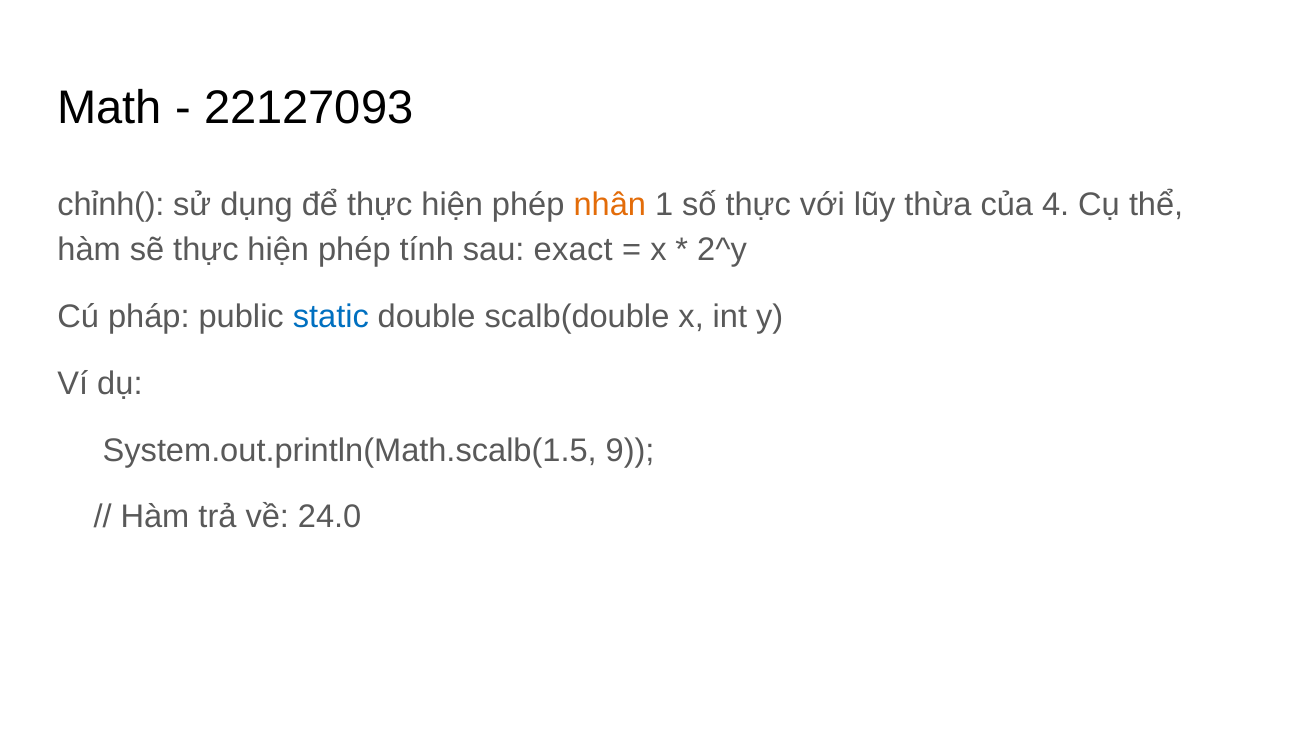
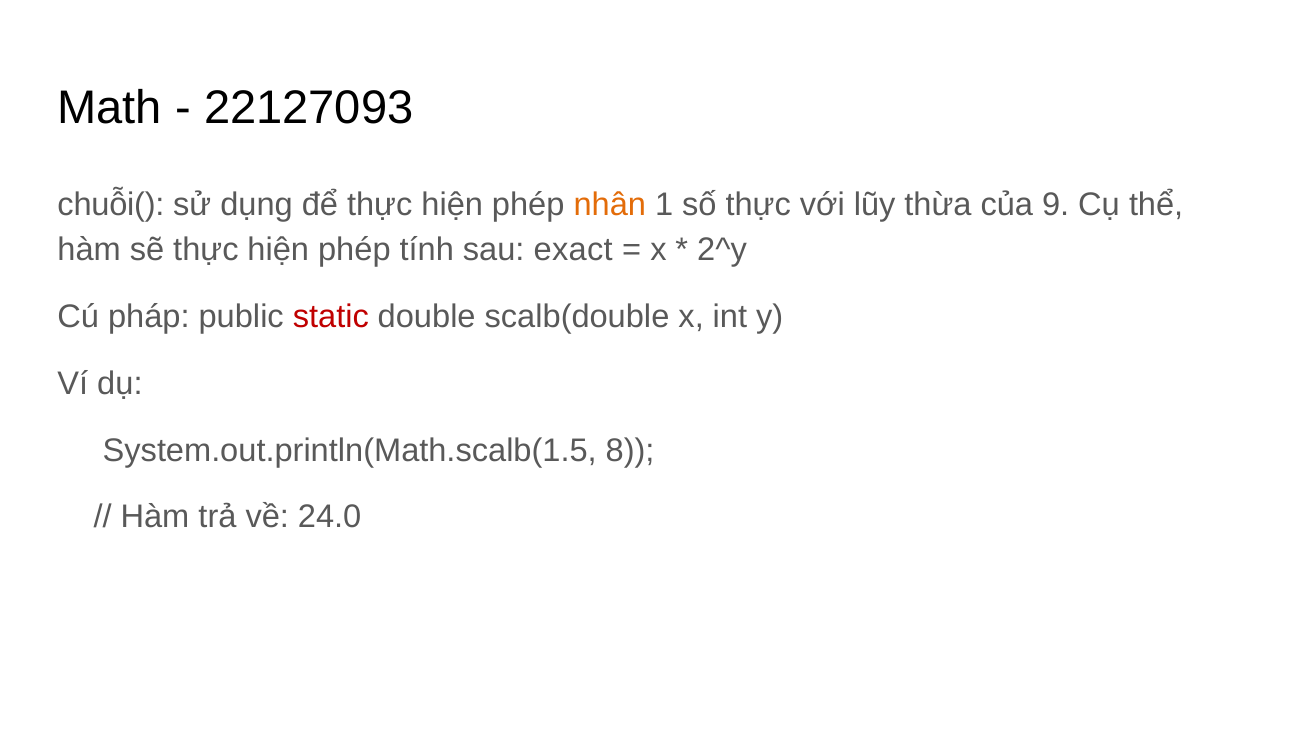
chỉnh(: chỉnh( -> chuỗi( (111, 205)
4: 4 -> 9 (1056, 205)
static colour: blue -> red (331, 317)
9: 9 -> 8 (630, 450)
